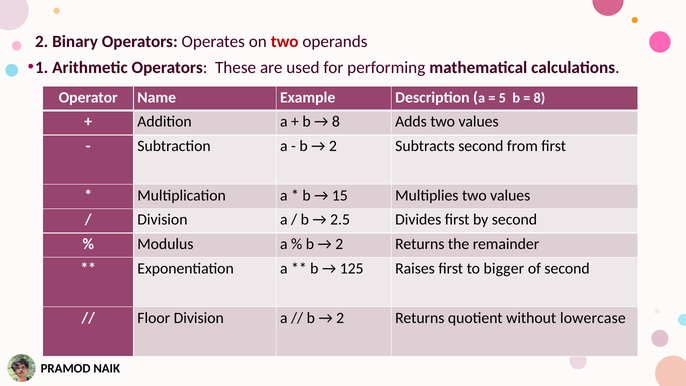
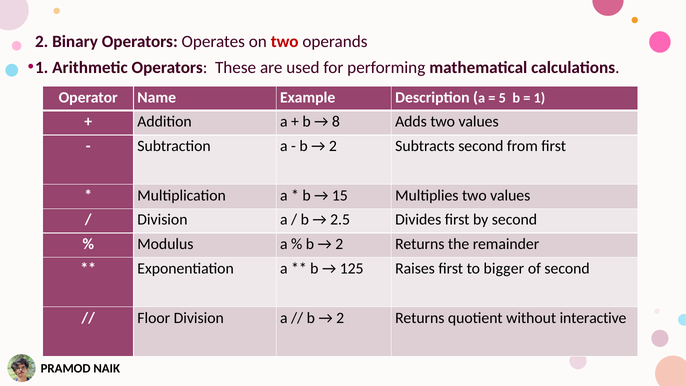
8: 8 -> 1 (539, 98)
lowercase: lowercase -> interactive (593, 318)
